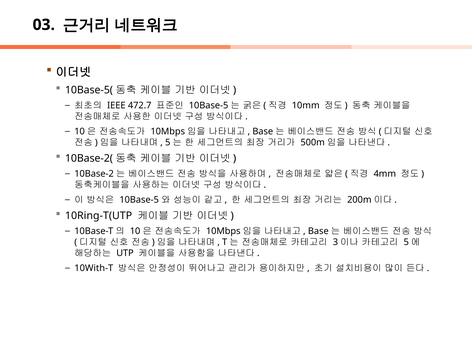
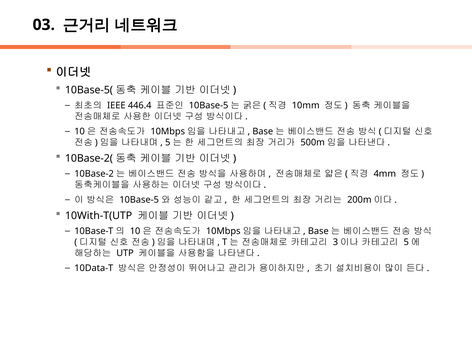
472.7: 472.7 -> 446.4 (140, 106)
10Ring-T(UTP: 10Ring-T(UTP -> 10With-T(UTP (99, 216)
10With-T: 10With-T -> 10Data-T (94, 268)
